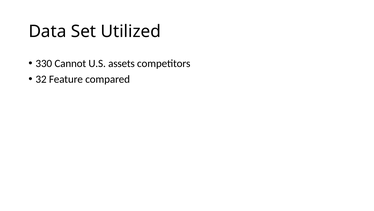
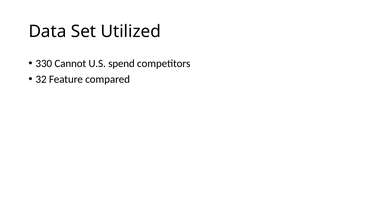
assets: assets -> spend (121, 63)
